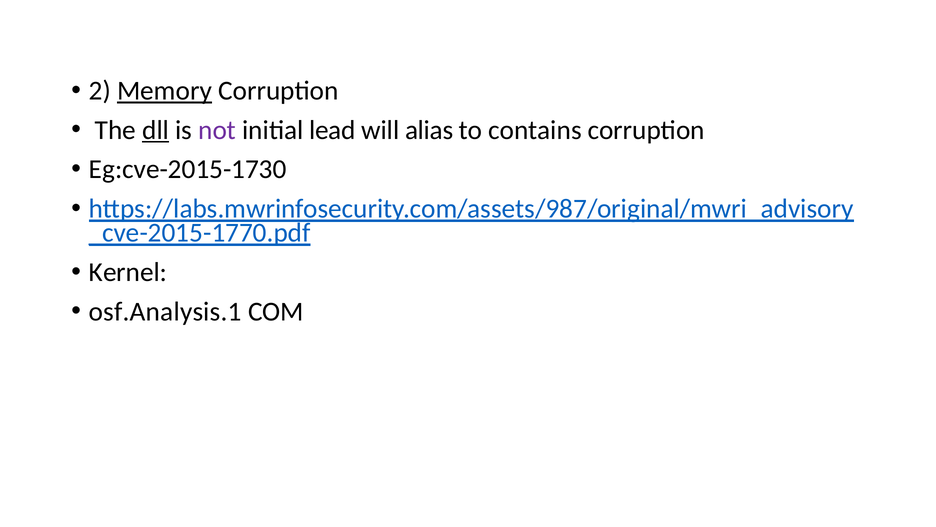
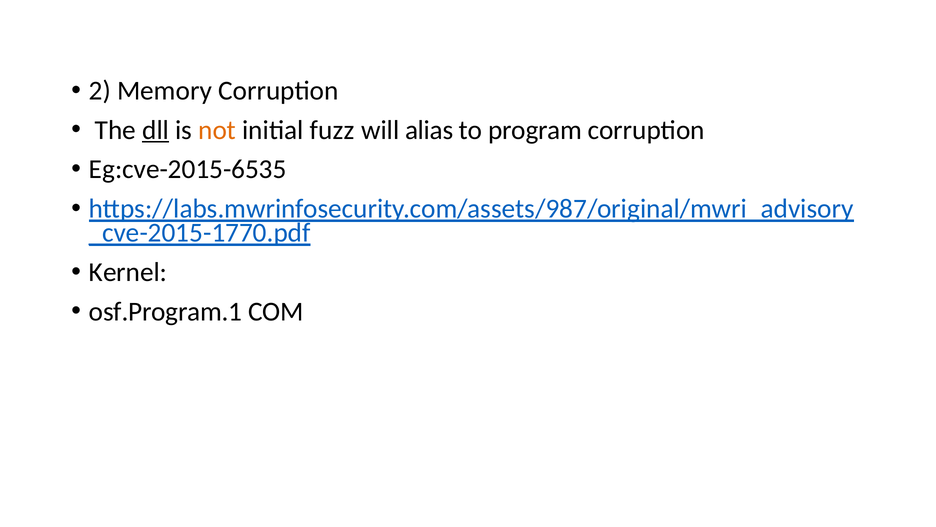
Memory underline: present -> none (165, 91)
not colour: purple -> orange (217, 130)
lead: lead -> fuzz (332, 130)
contains: contains -> program (535, 130)
Eg:cve-2015-1730: Eg:cve-2015-1730 -> Eg:cve-2015-6535 (188, 169)
osf.Analysis.1: osf.Analysis.1 -> osf.Program.1 (166, 311)
